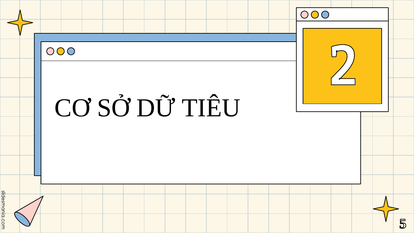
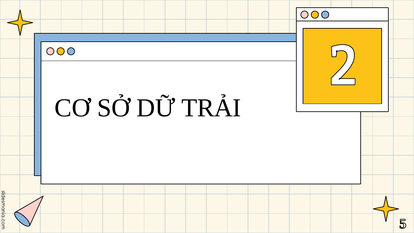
TIÊU: TIÊU -> TRẢI (211, 108)
